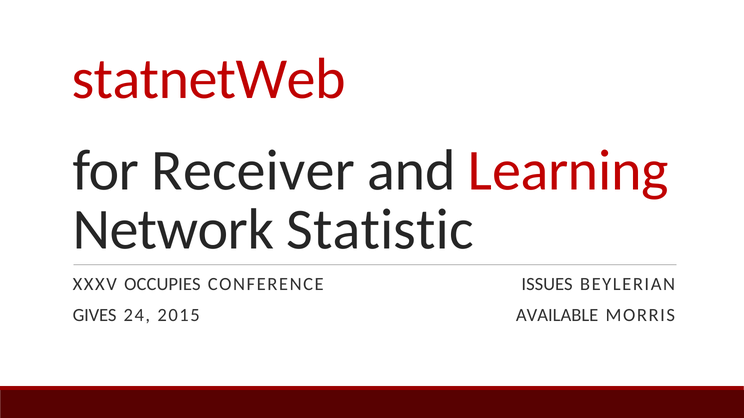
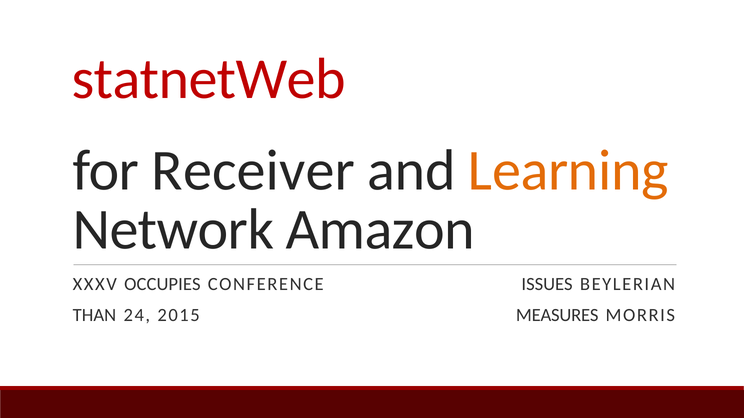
Learning colour: red -> orange (568, 171)
Statistic: Statistic -> Amazon (380, 230)
GIVES: GIVES -> THAN (94, 316)
AVAILABLE: AVAILABLE -> MEASURES (557, 316)
